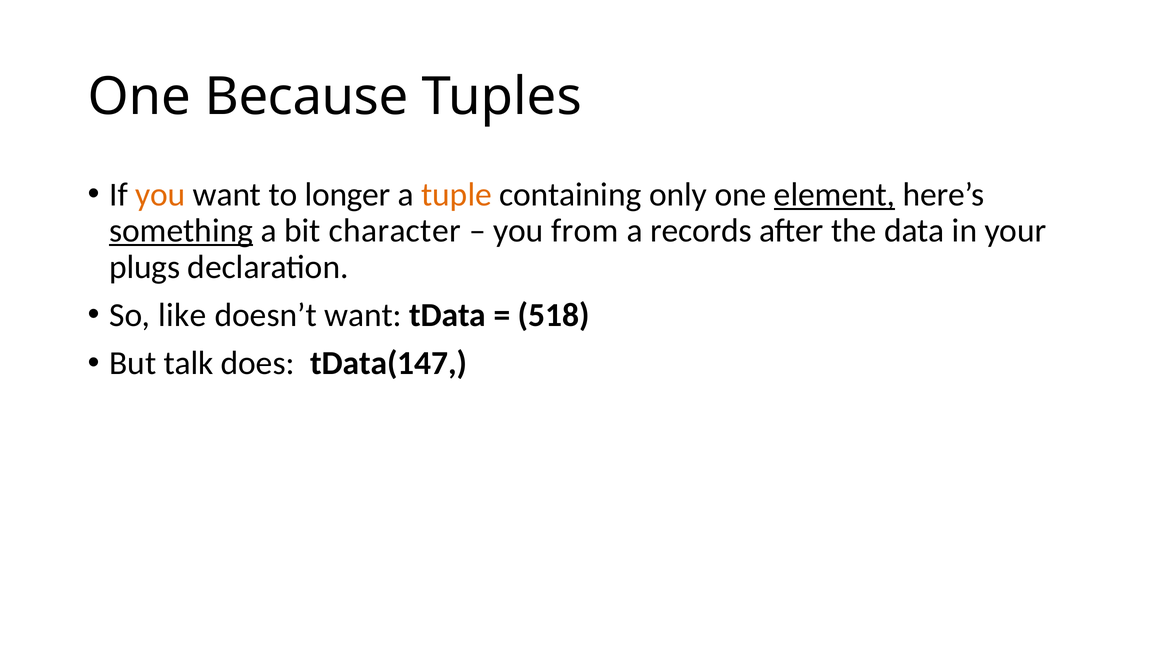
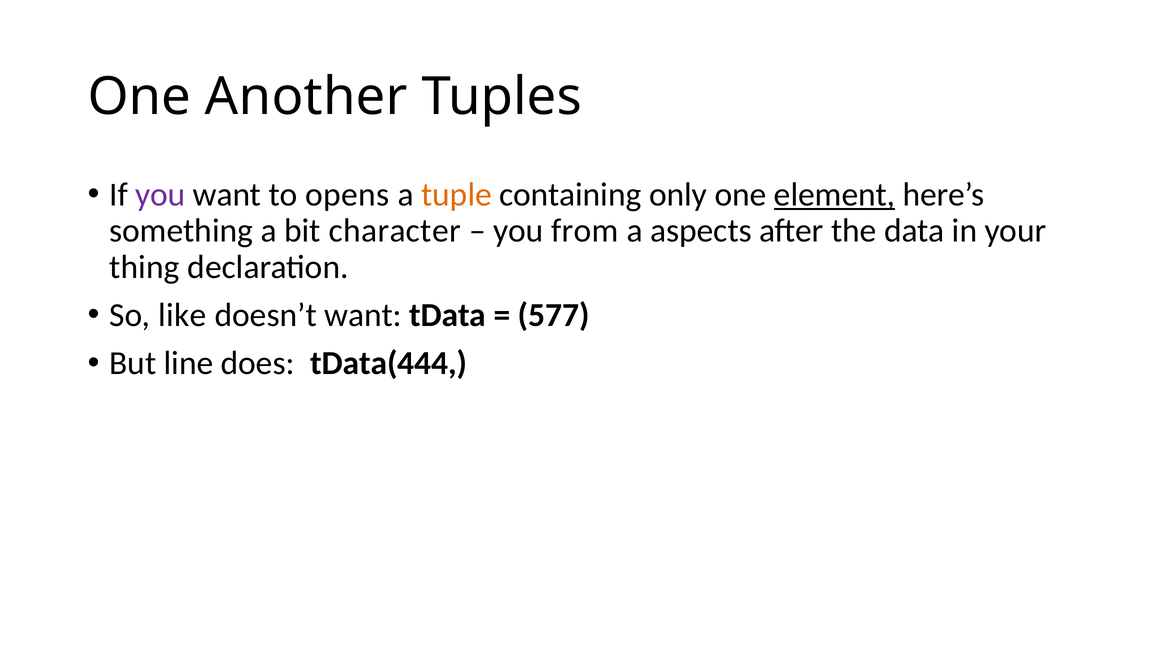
Because: Because -> Another (306, 97)
you colour: orange -> purple (160, 194)
longer: longer -> opens (347, 194)
something underline: present -> none (181, 231)
records: records -> aspects (701, 231)
plugs: plugs -> thing (145, 267)
518: 518 -> 577 (554, 315)
talk: talk -> line (188, 363)
tData(147: tData(147 -> tData(444 (389, 363)
